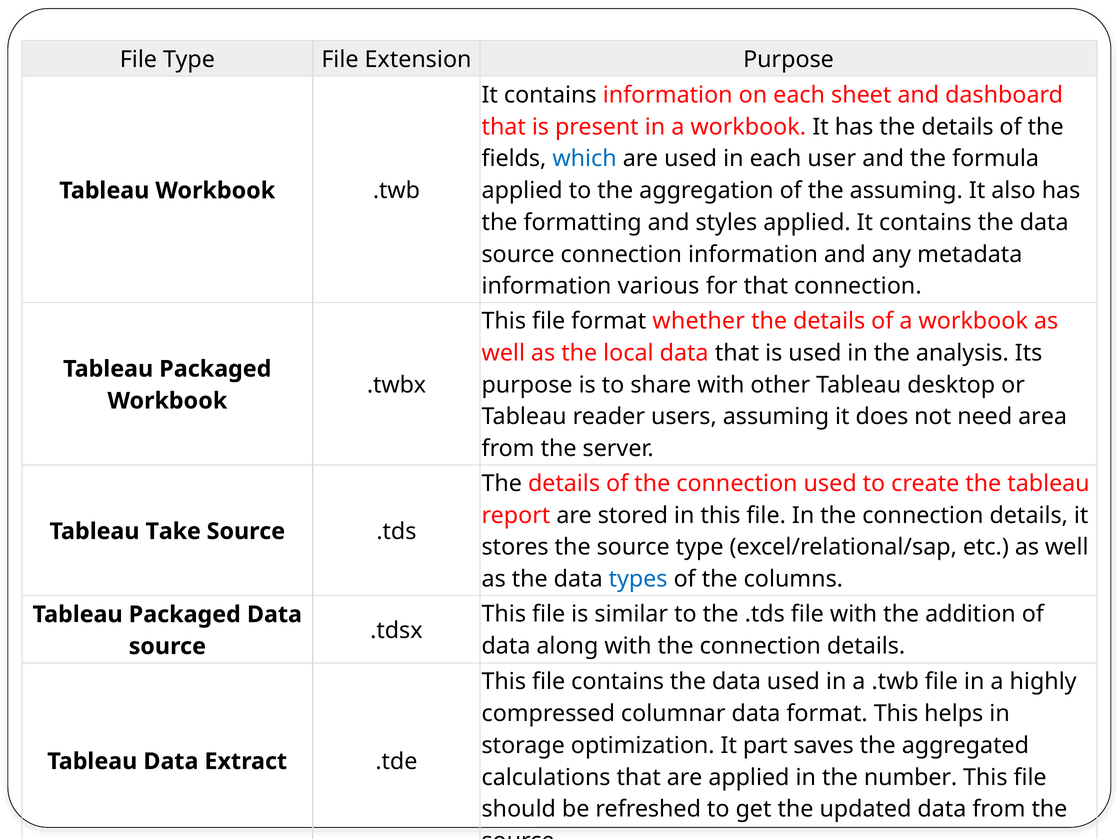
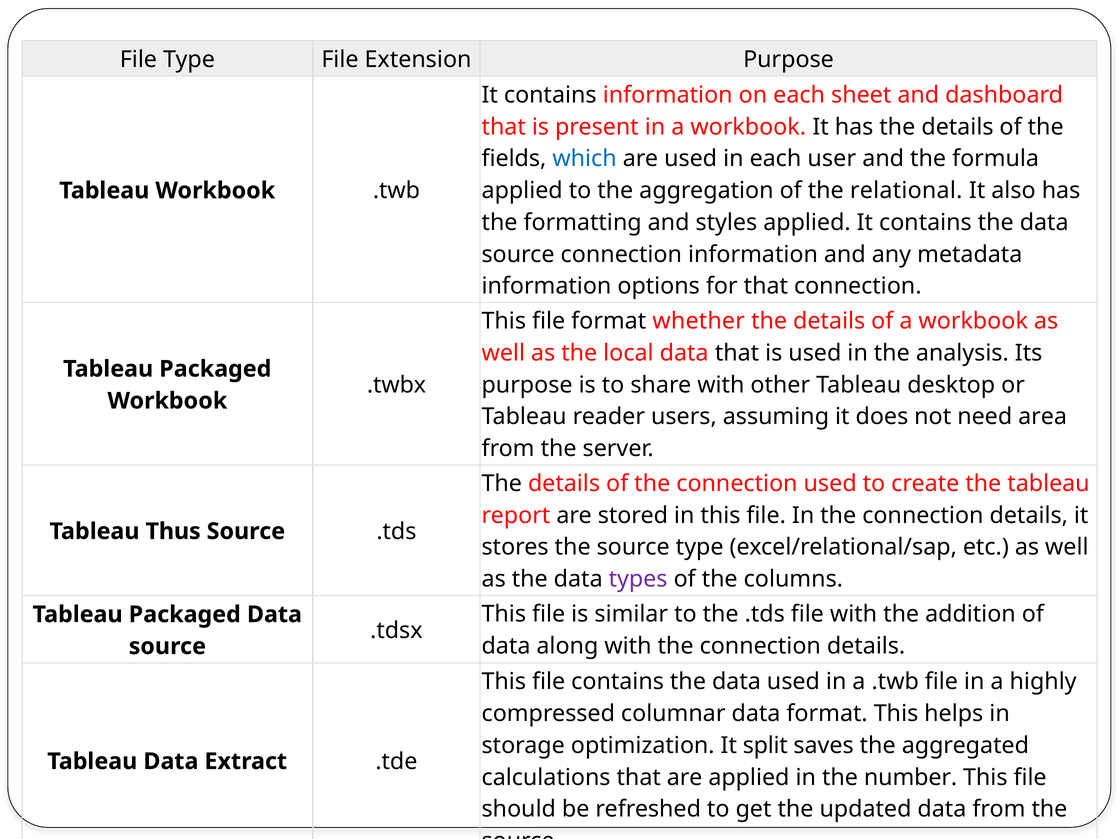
the assuming: assuming -> relational (906, 191)
various: various -> options (659, 286)
Take: Take -> Thus (173, 531)
types colour: blue -> purple (638, 579)
part: part -> split (765, 746)
